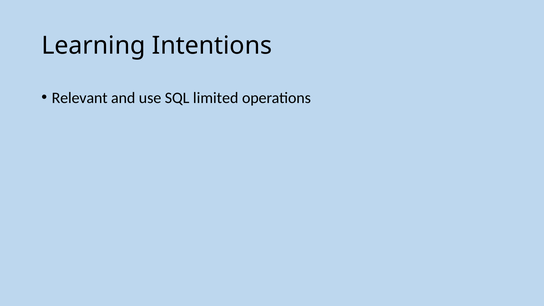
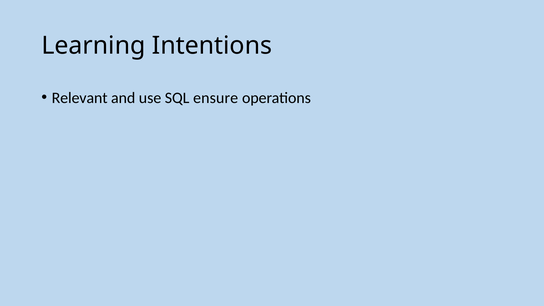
limited: limited -> ensure (216, 98)
